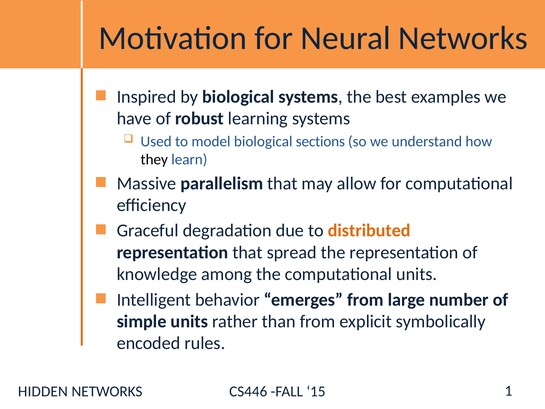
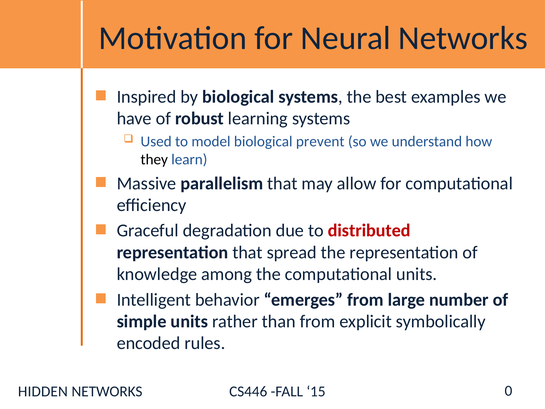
sections: sections -> prevent (320, 141)
distributed colour: orange -> red (369, 230)
1: 1 -> 0 (508, 391)
